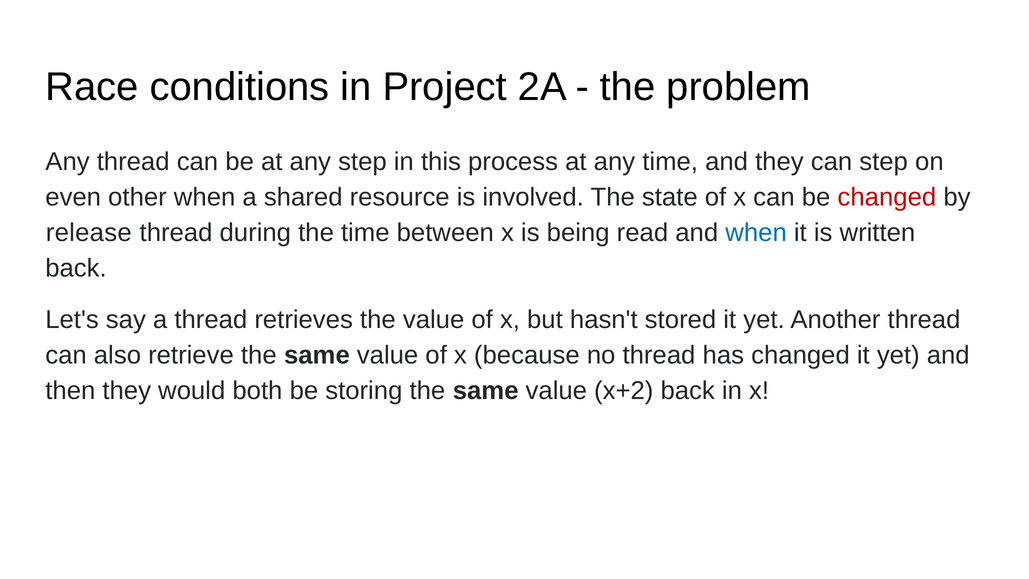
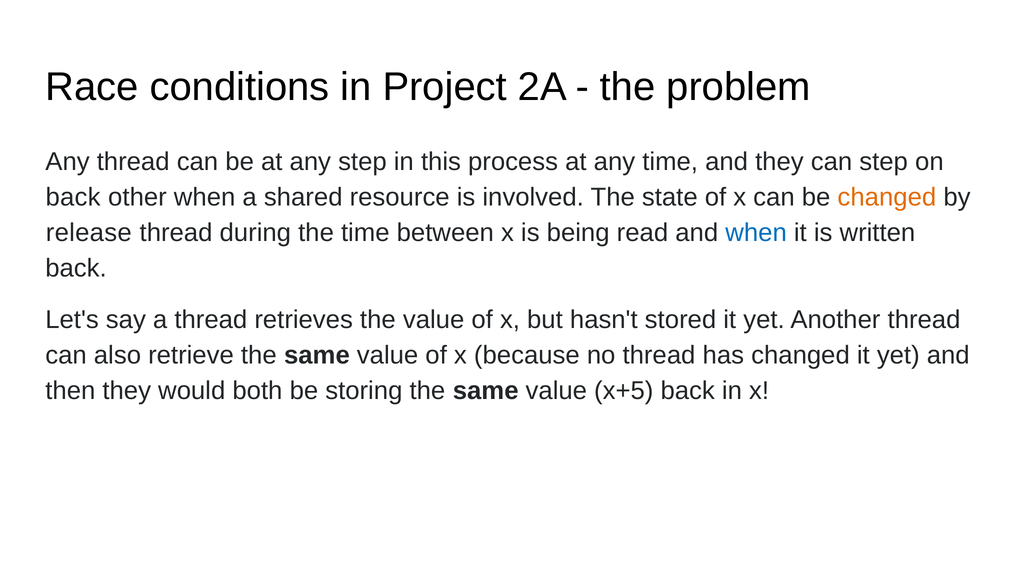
even: even -> back (73, 197)
changed colour: red -> orange (887, 197)
x+2: x+2 -> x+5 (624, 390)
